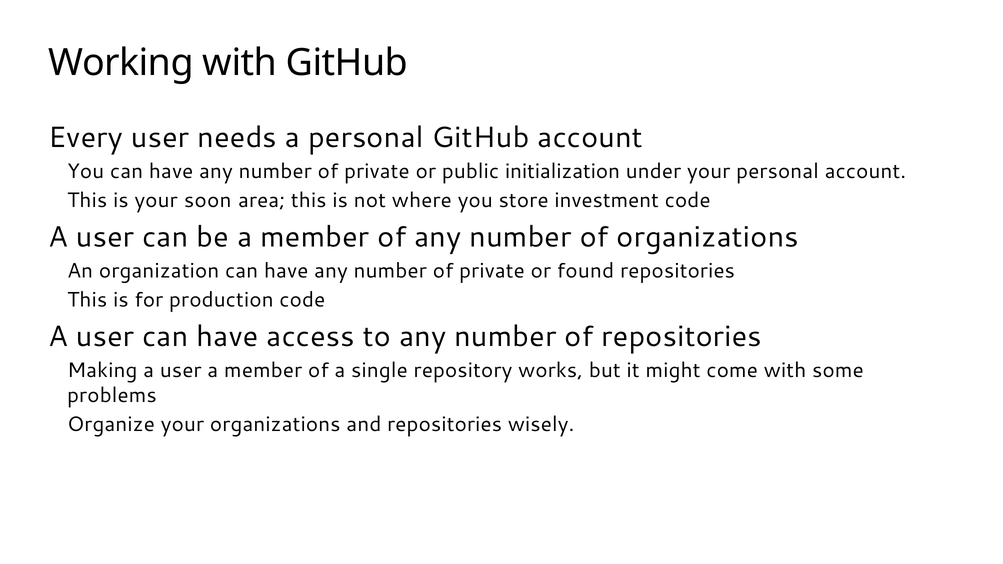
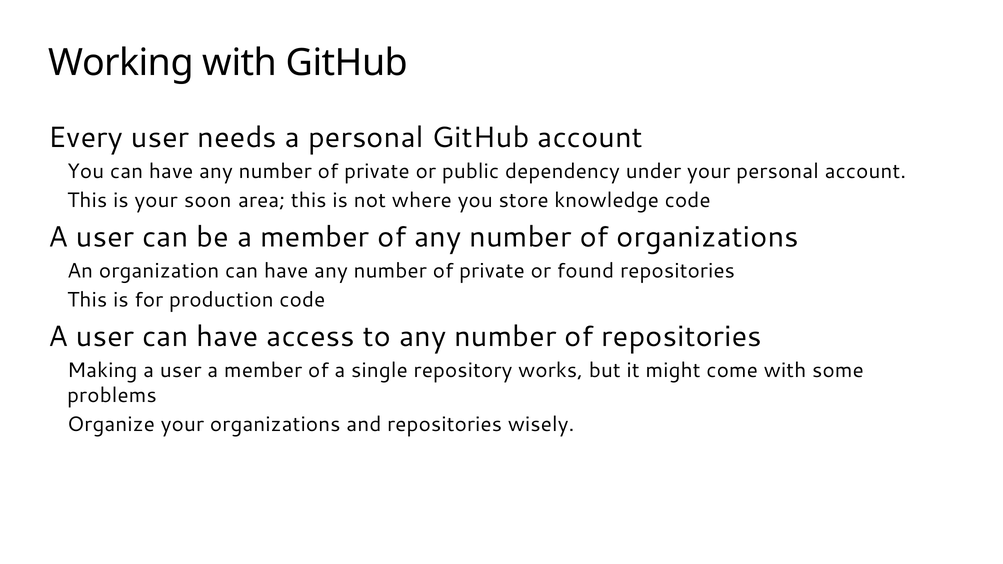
initialization: initialization -> dependency (562, 171)
investment: investment -> knowledge (607, 201)
